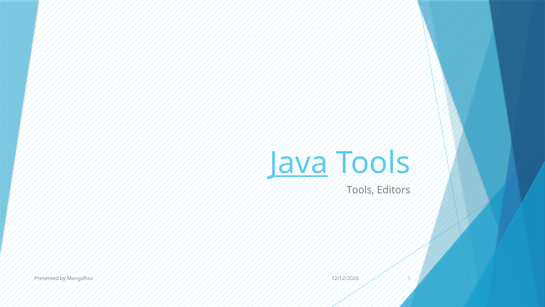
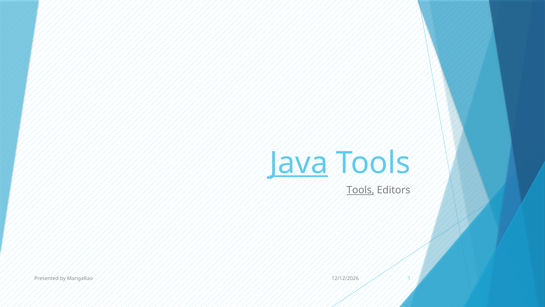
Tools underline: none -> present (360, 190)
